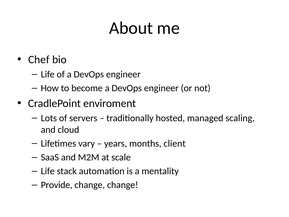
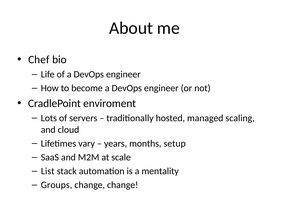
client: client -> setup (175, 143)
Life: Life -> List (48, 171)
Provide: Provide -> Groups (57, 185)
